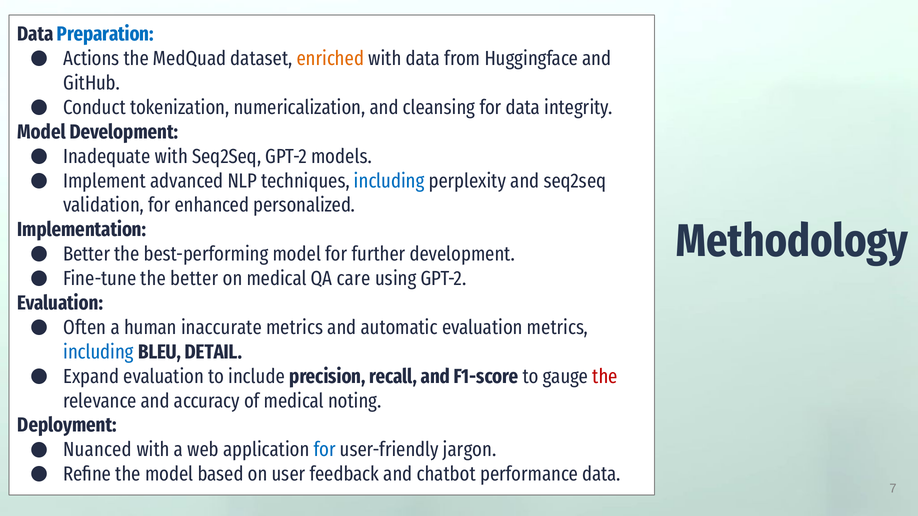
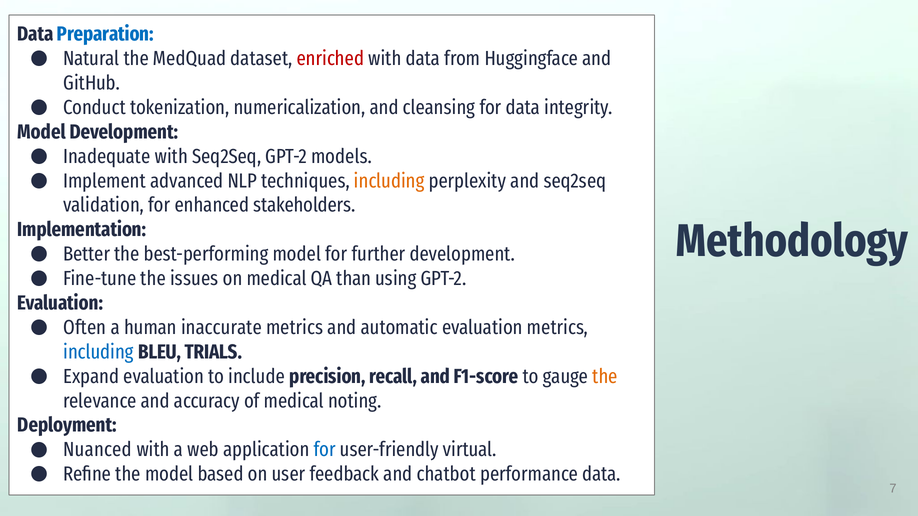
Actions: Actions -> Natural (91, 59)
enriched colour: orange -> red (330, 59)
including colour: blue -> orange (389, 181)
personalized: personalized -> stakeholders (304, 205)
the better: better -> issues (194, 279)
care: care -> than (354, 279)
DETAIL: DETAIL -> TRIALS (213, 352)
the colour: red -> orange (605, 377)
jargon: jargon -> virtual (470, 450)
